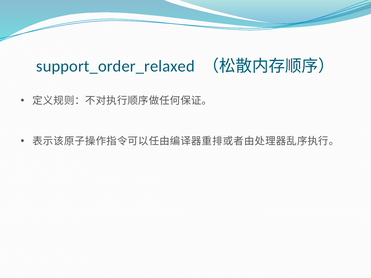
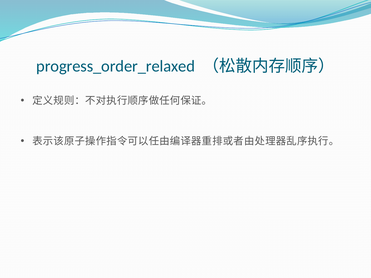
support_order_relaxed: support_order_relaxed -> progress_order_relaxed (116, 66)
